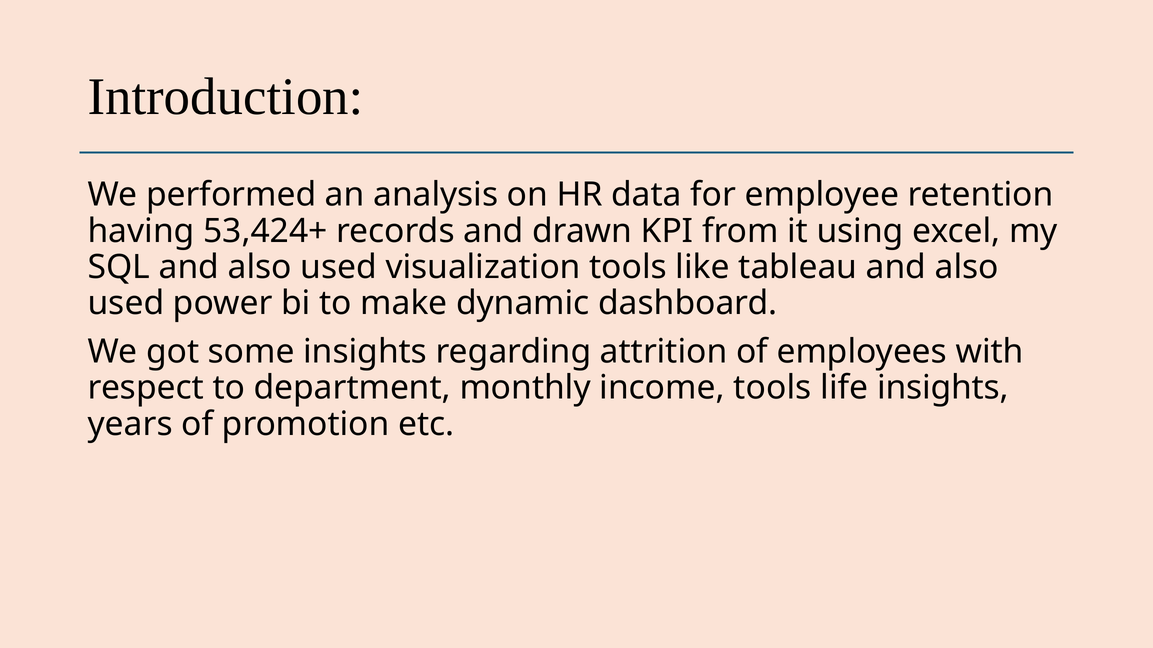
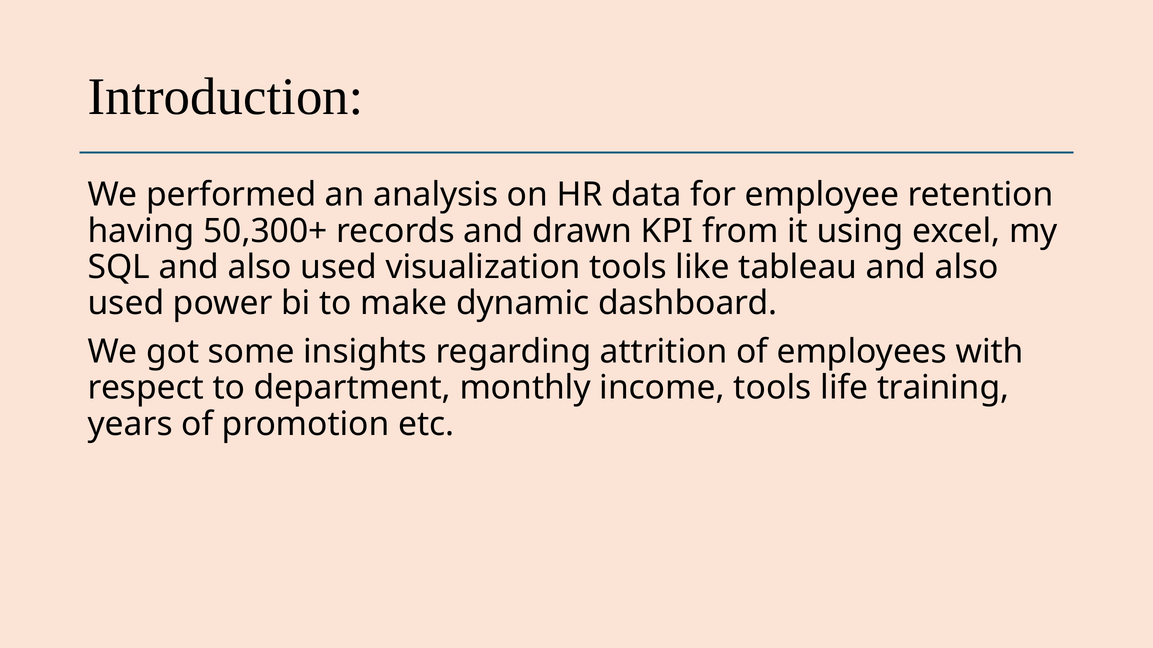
53,424+: 53,424+ -> 50,300+ (265, 231)
life insights: insights -> training (943, 388)
